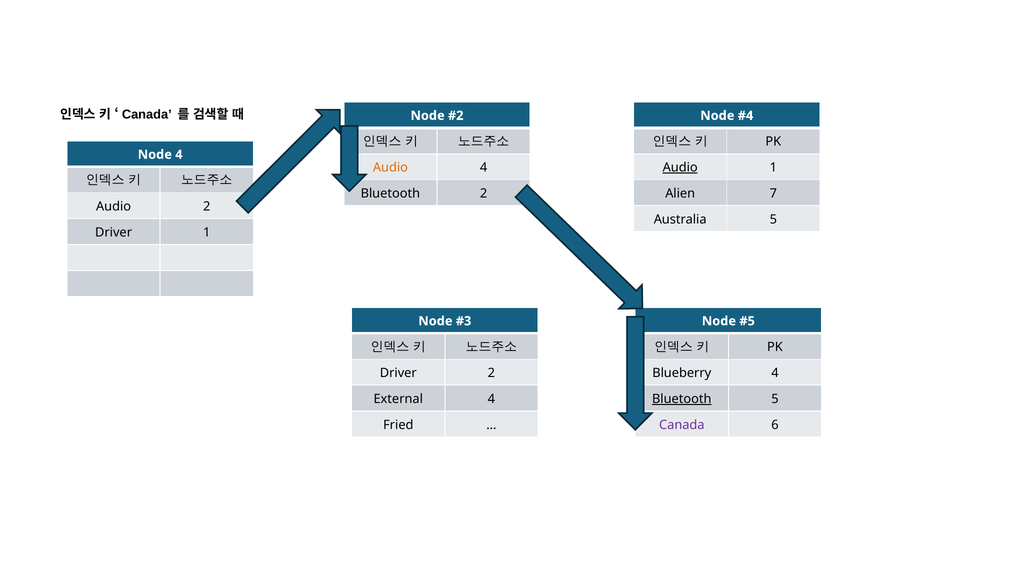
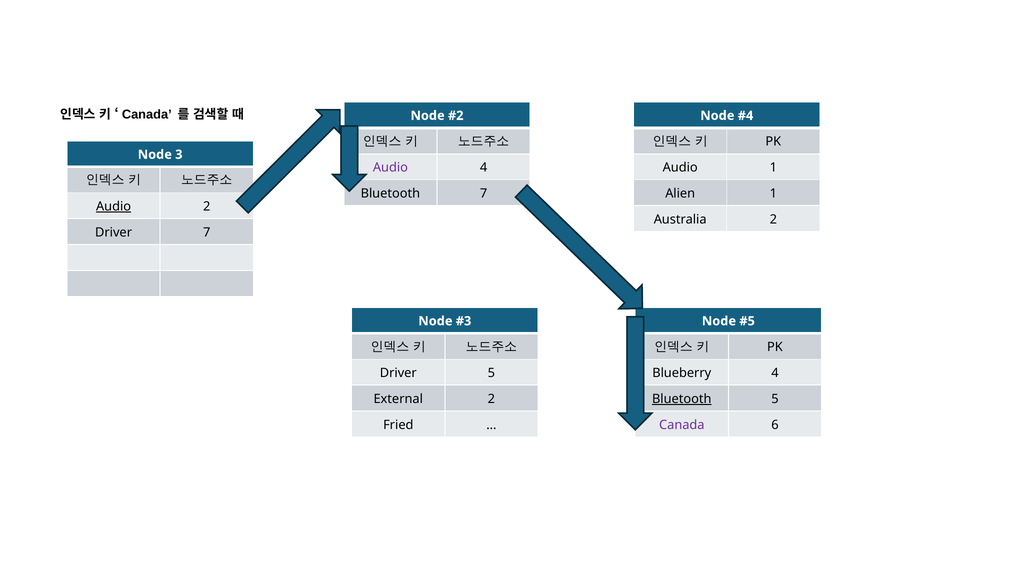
Node 4: 4 -> 3 (179, 154)
Audio colour: orange -> purple (390, 167)
Audio underline: present -> none (680, 167)
Bluetooth 2: 2 -> 7 (484, 193)
Alien 7: 7 -> 1 (773, 193)
Audio underline: none -> present (114, 206)
Australia 5: 5 -> 2 (773, 219)
Driver 1: 1 -> 7 (207, 232)
Driver 2: 2 -> 5 (491, 373)
External 4: 4 -> 2 (491, 399)
